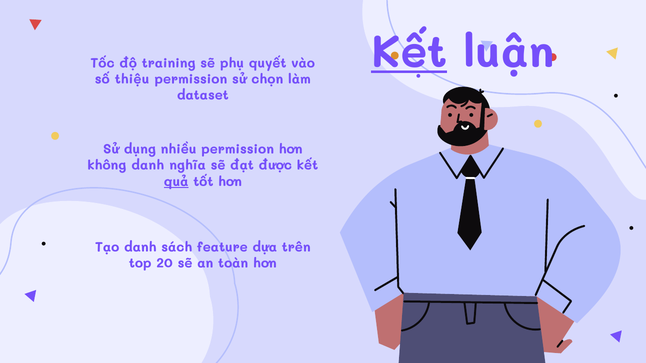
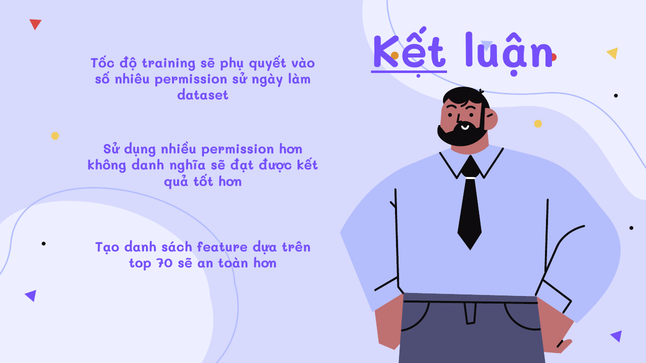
thiệu: thiệu -> nhiêu (132, 79)
chọn: chọn -> ngày (267, 79)
quả underline: present -> none (176, 182)
20: 20 -> 70 (165, 264)
